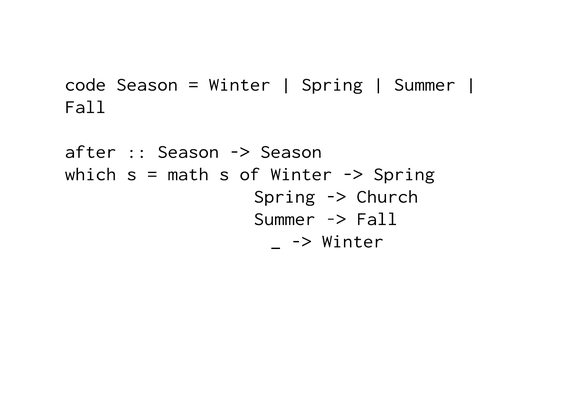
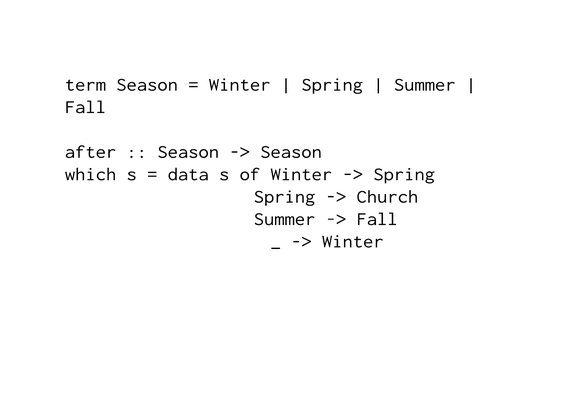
code: code -> term (85, 85)
math: math -> data (188, 174)
